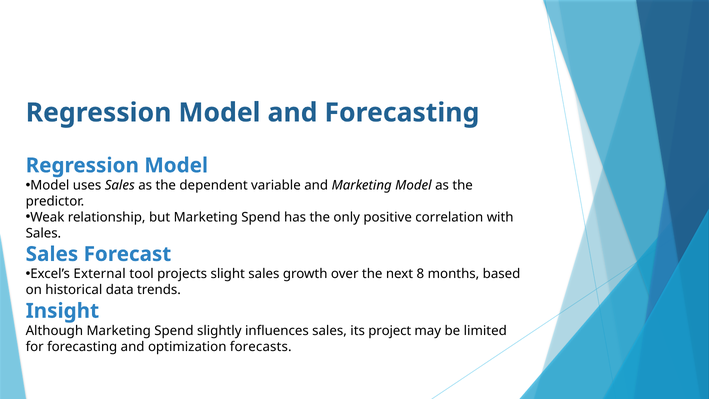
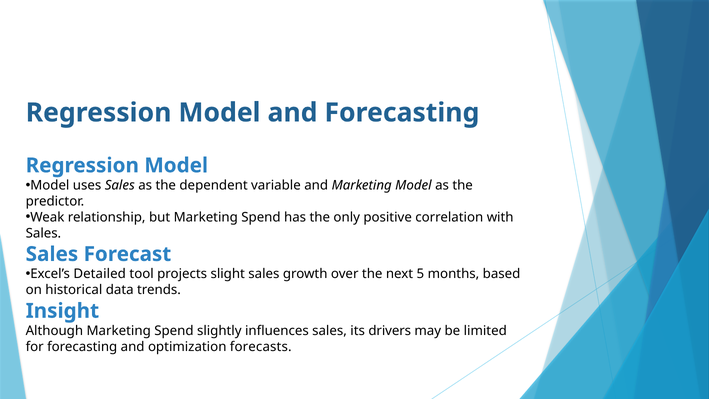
External: External -> Detailed (100, 274)
8: 8 -> 5 (420, 274)
project: project -> drivers (390, 331)
